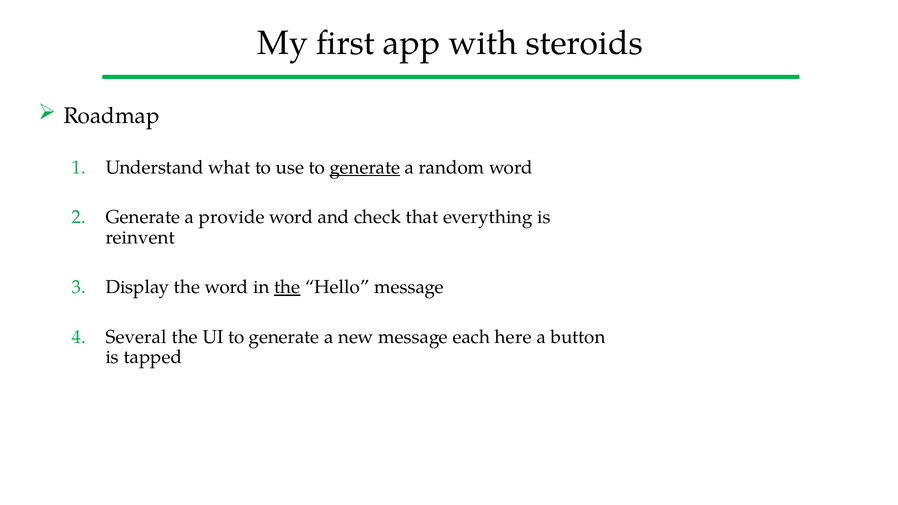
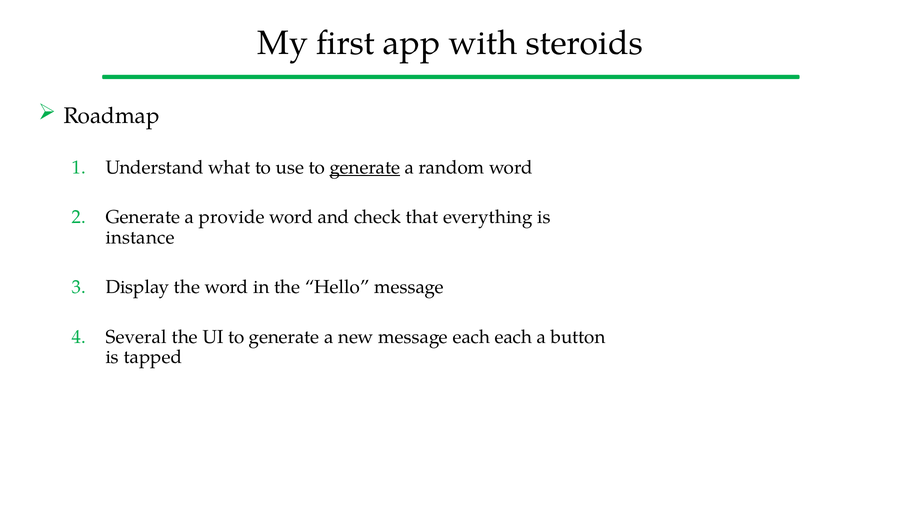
reinvent: reinvent -> instance (140, 237)
the underline: present -> none (287, 287)
each here: here -> each (513, 337)
